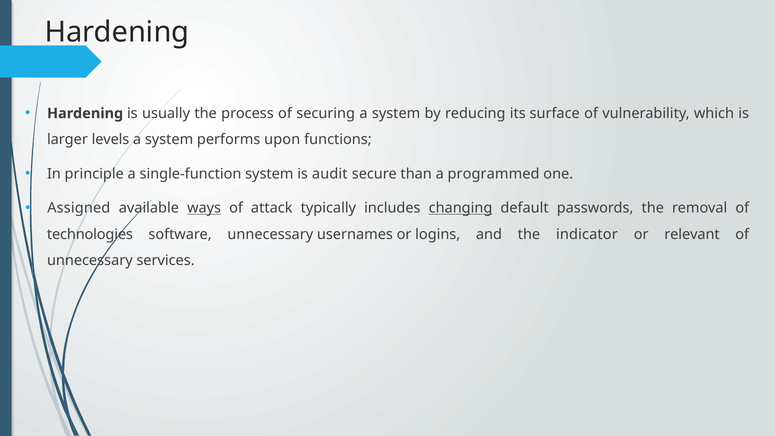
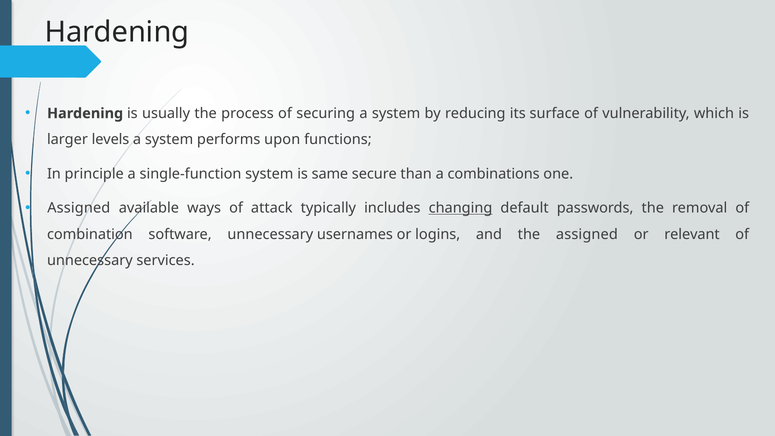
audit: audit -> same (330, 174)
programmed: programmed -> combinations (494, 174)
ways underline: present -> none (204, 208)
technologies: technologies -> combination (90, 234)
the indicator: indicator -> assigned (587, 234)
